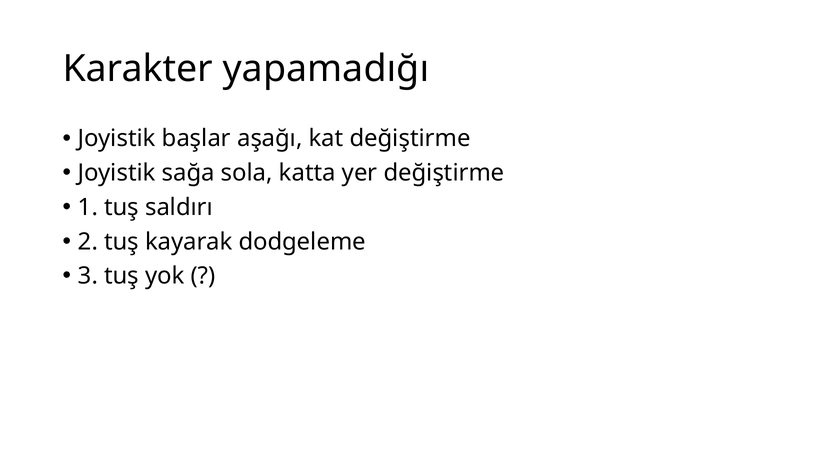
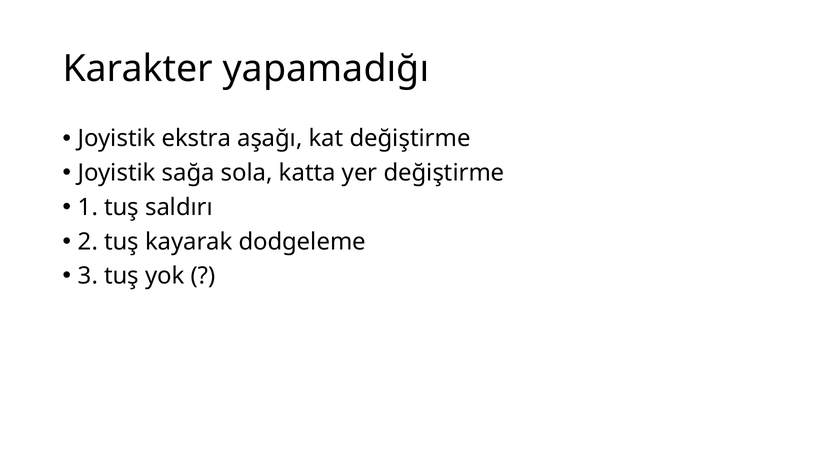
başlar: başlar -> ekstra (196, 139)
